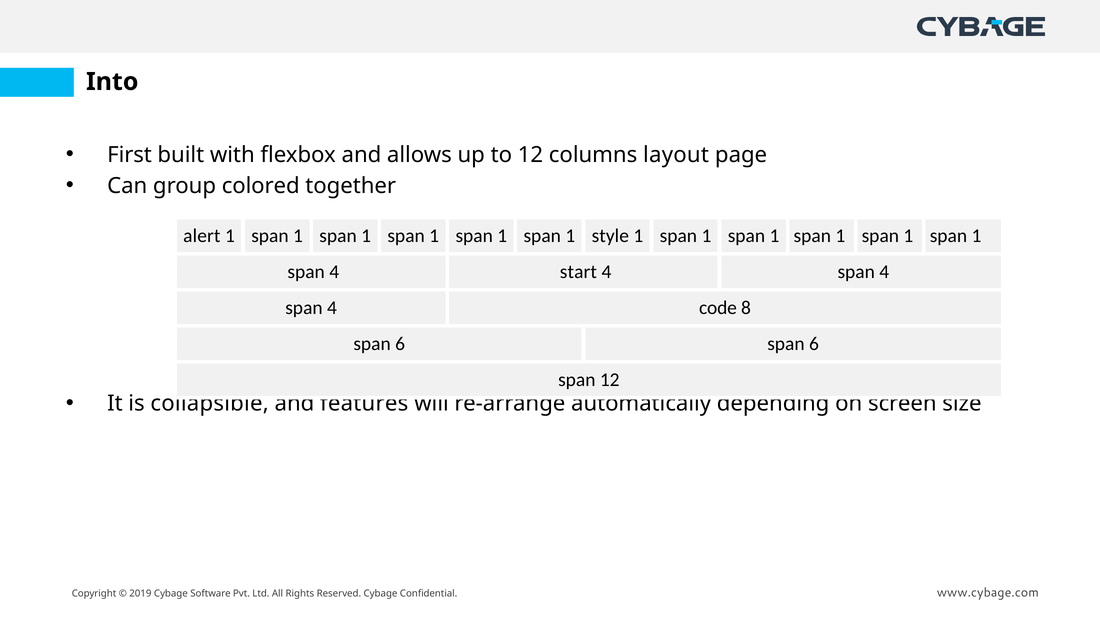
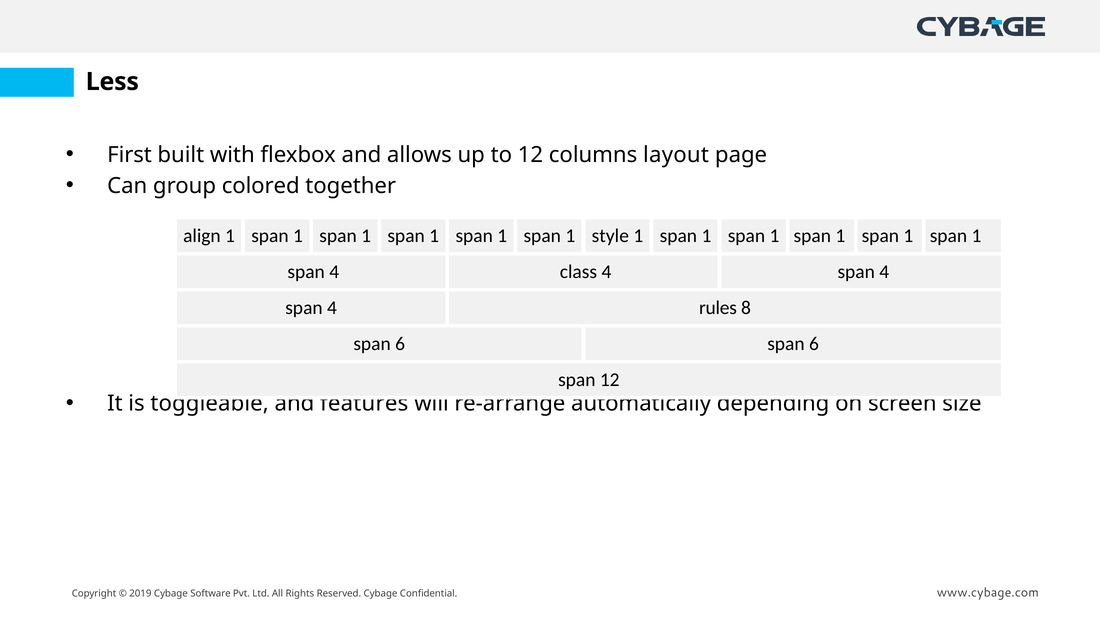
Into: Into -> Less (112, 82)
alert: alert -> align (202, 236)
start: start -> class (578, 272)
code: code -> rules (718, 308)
collapsible: collapsible -> toggleable (210, 404)
